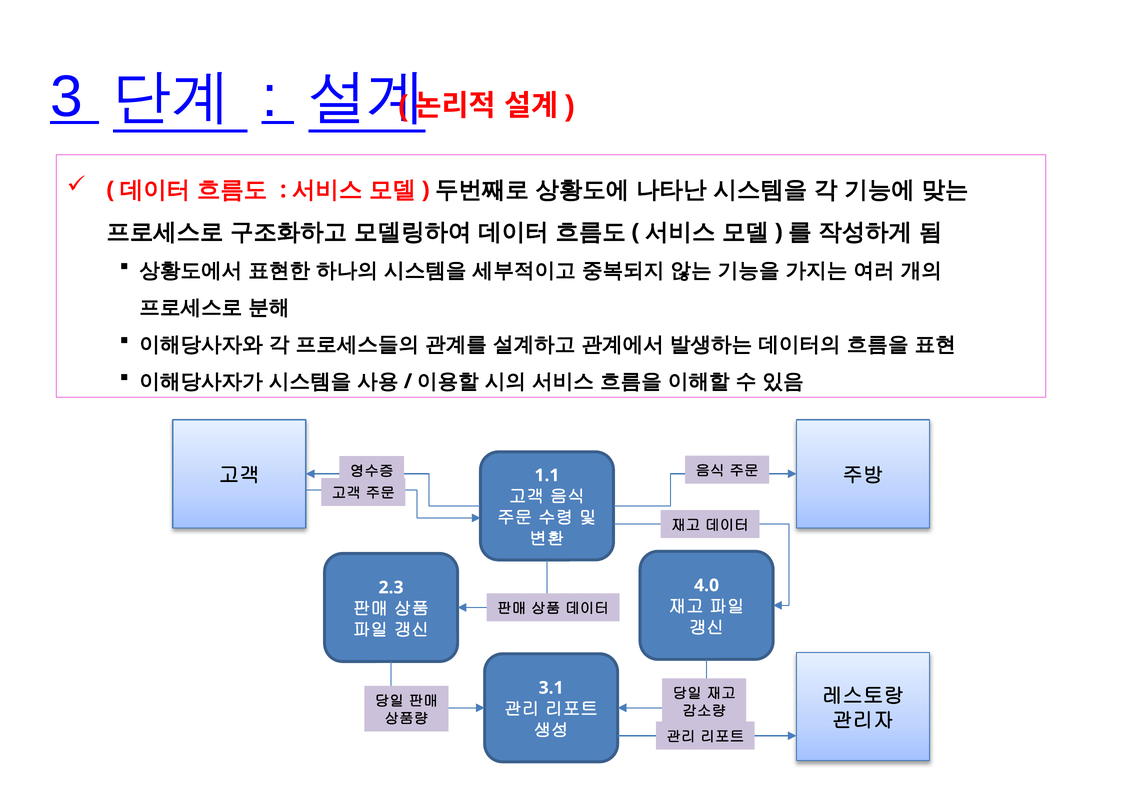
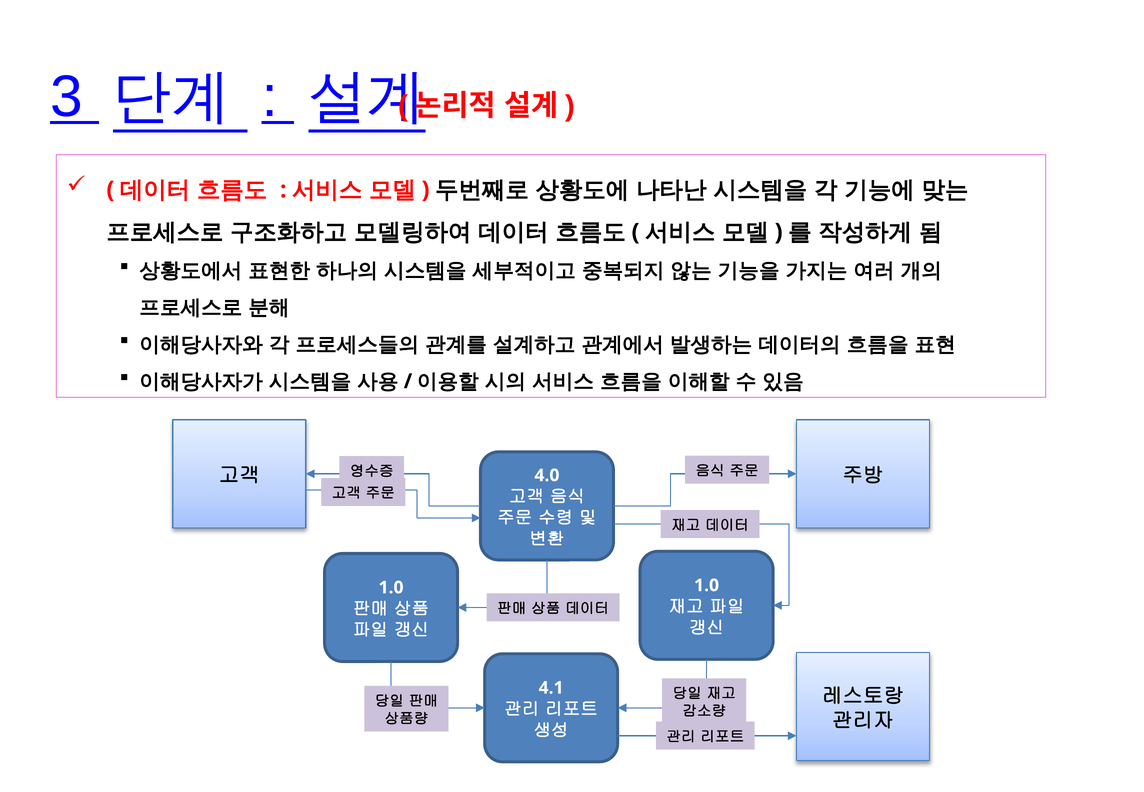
1.1: 1.1 -> 4.0 (547, 475)
4.0: 4.0 -> 1.0 (707, 585)
2.3: 2.3 -> 1.0 (391, 588)
3.1: 3.1 -> 4.1 (551, 688)
